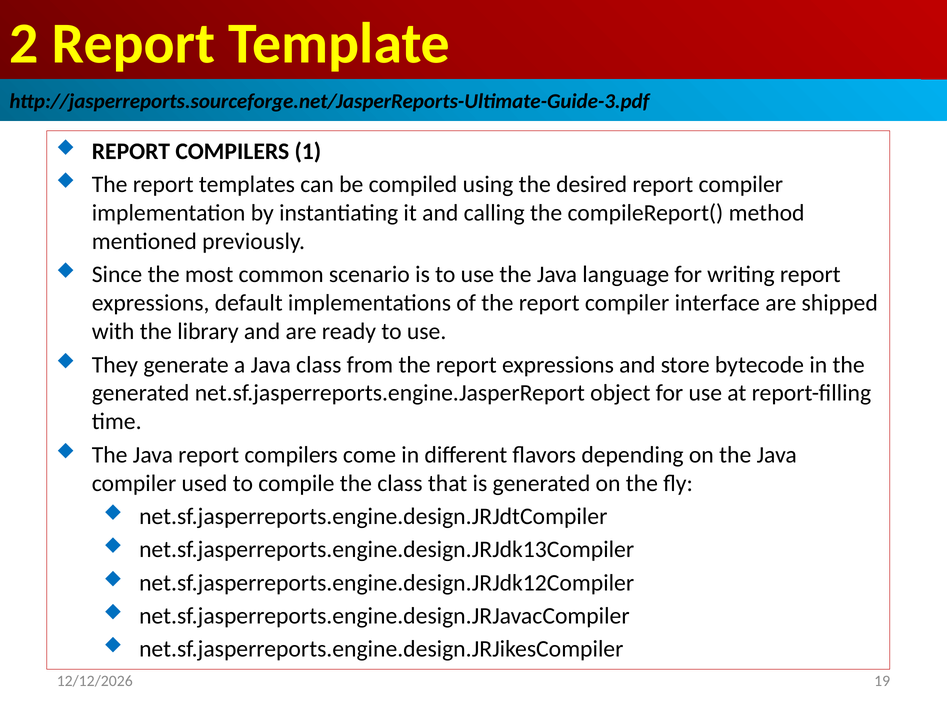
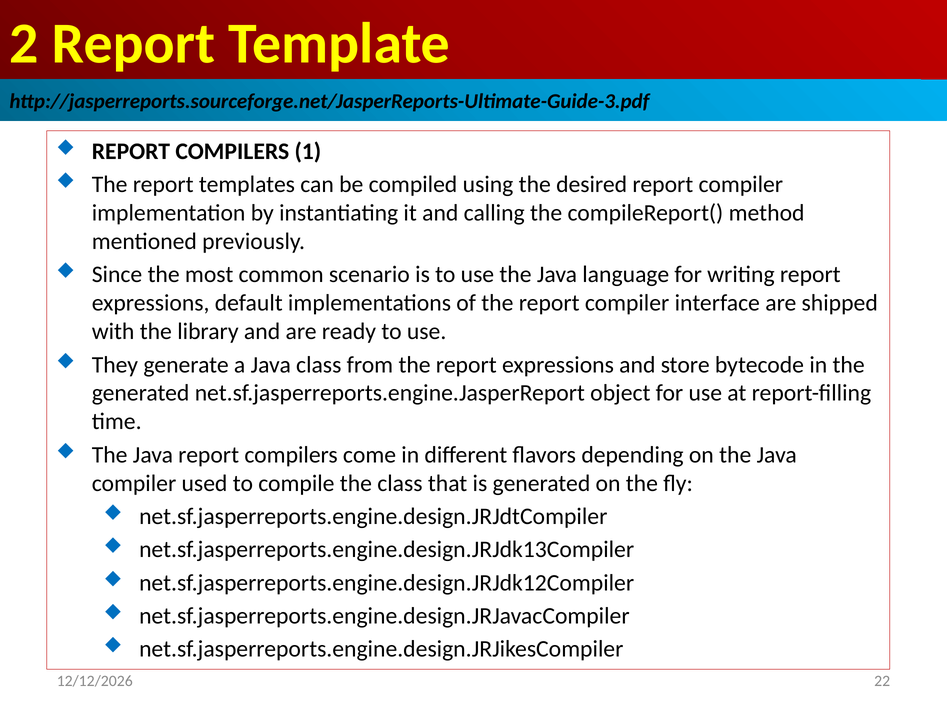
19: 19 -> 22 (882, 680)
